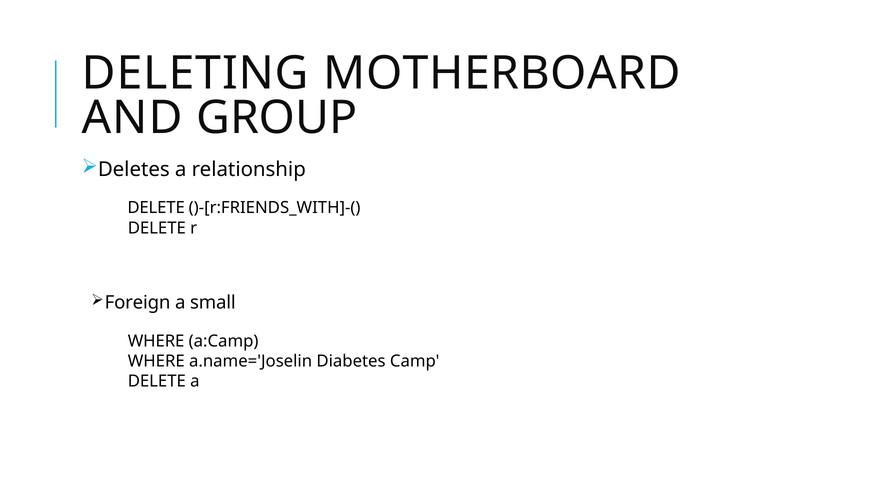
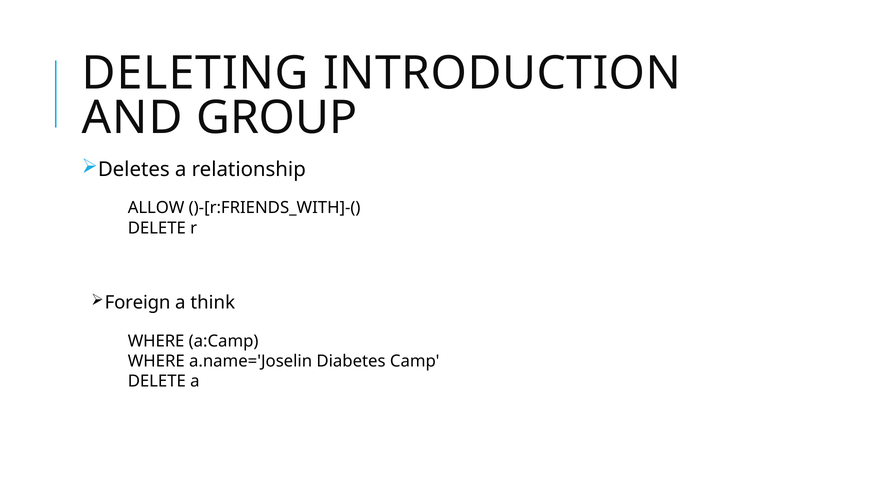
MOTHERBOARD: MOTHERBOARD -> INTRODUCTION (502, 73)
DELETE: DELETE -> ALLOW (156, 208)
small: small -> think (213, 303)
